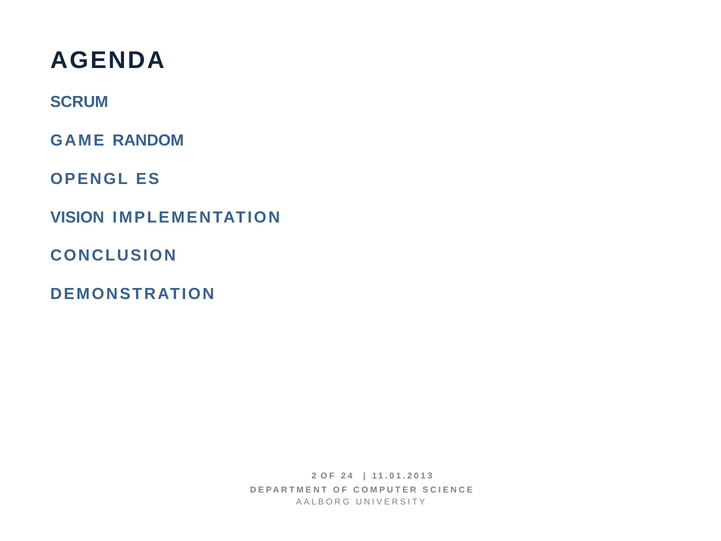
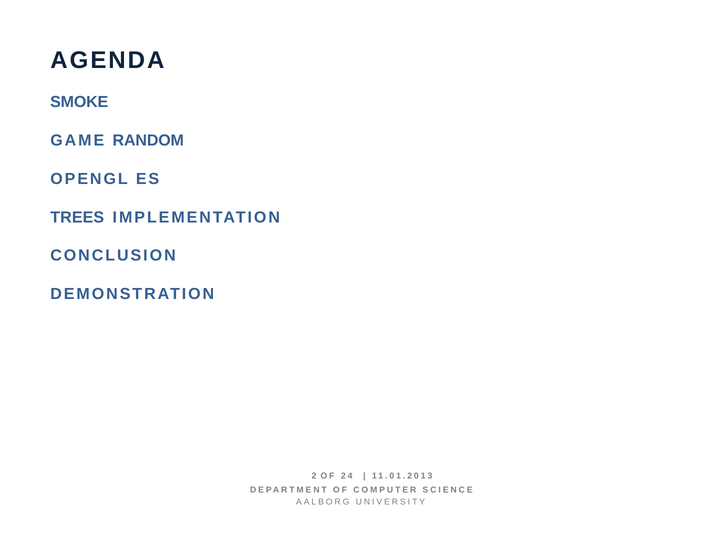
SCRUM: SCRUM -> SMOKE (79, 102)
VISION: VISION -> TREES (77, 217)
